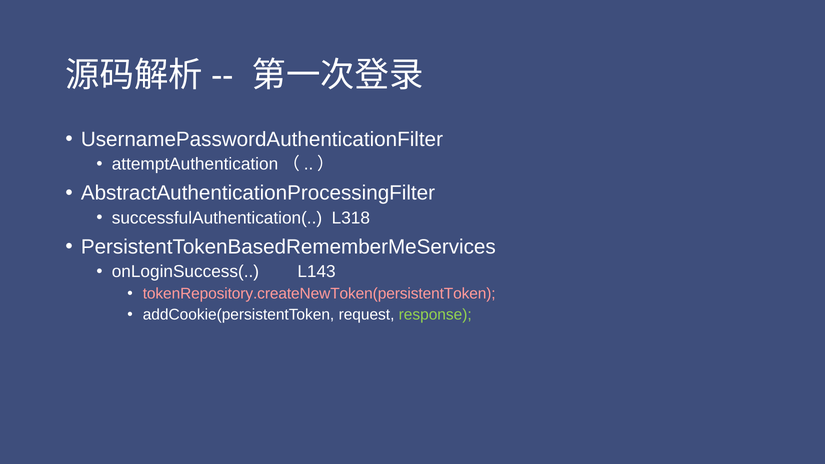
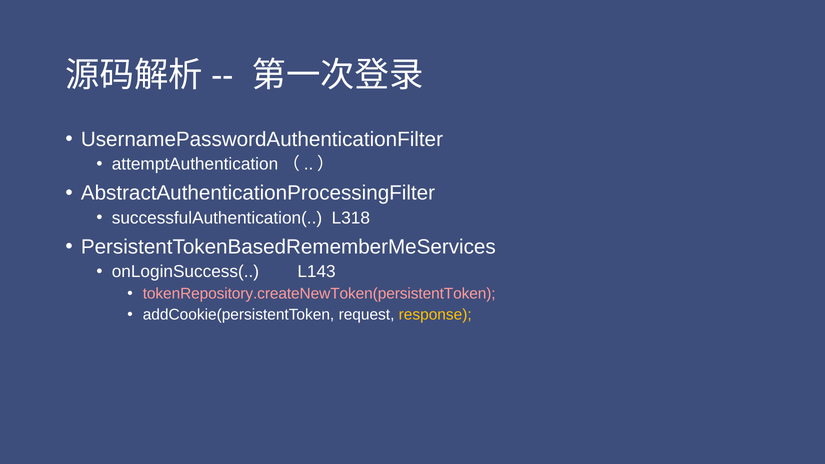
response colour: light green -> yellow (435, 315)
